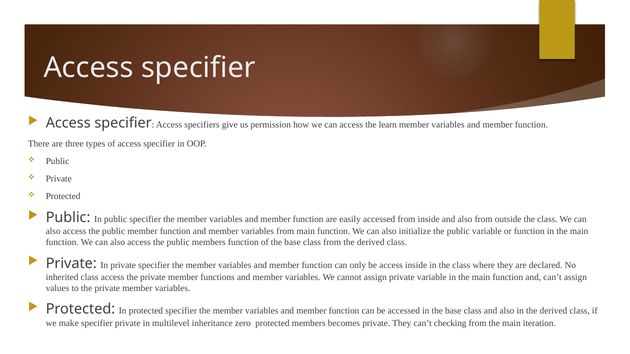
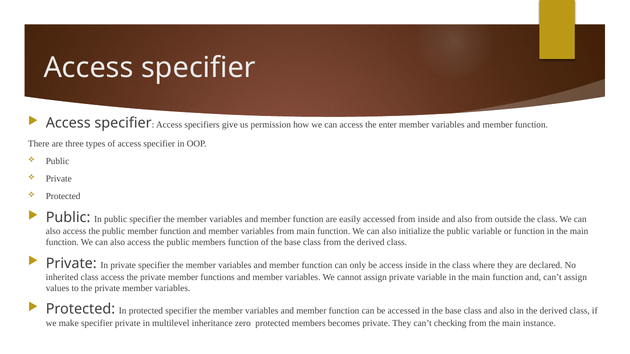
learn: learn -> enter (388, 125)
iteration: iteration -> instance (539, 323)
